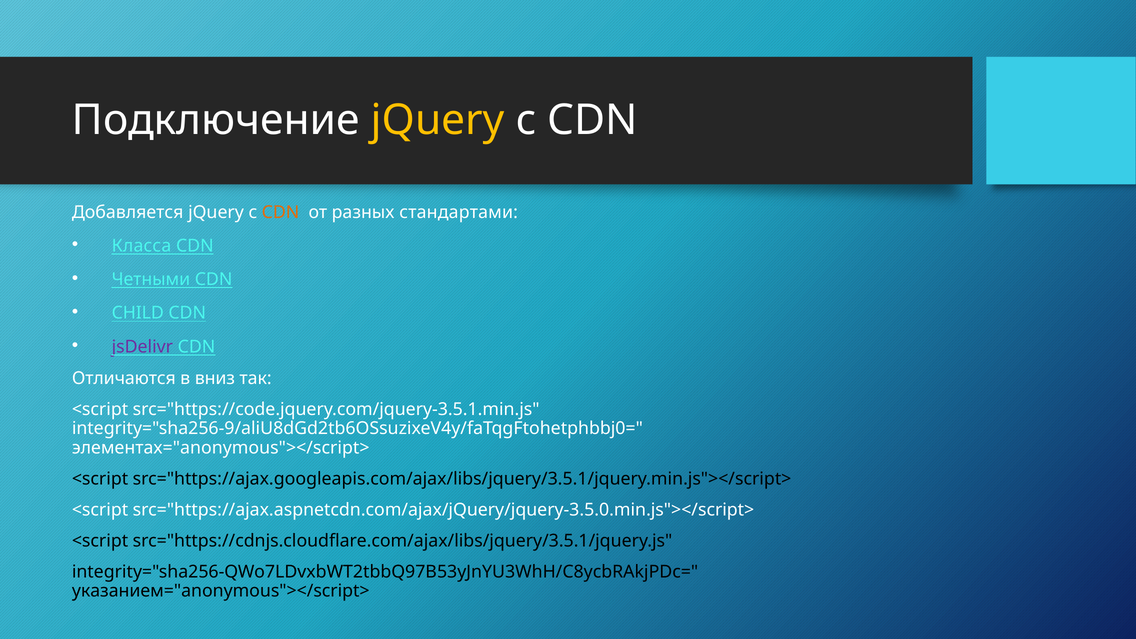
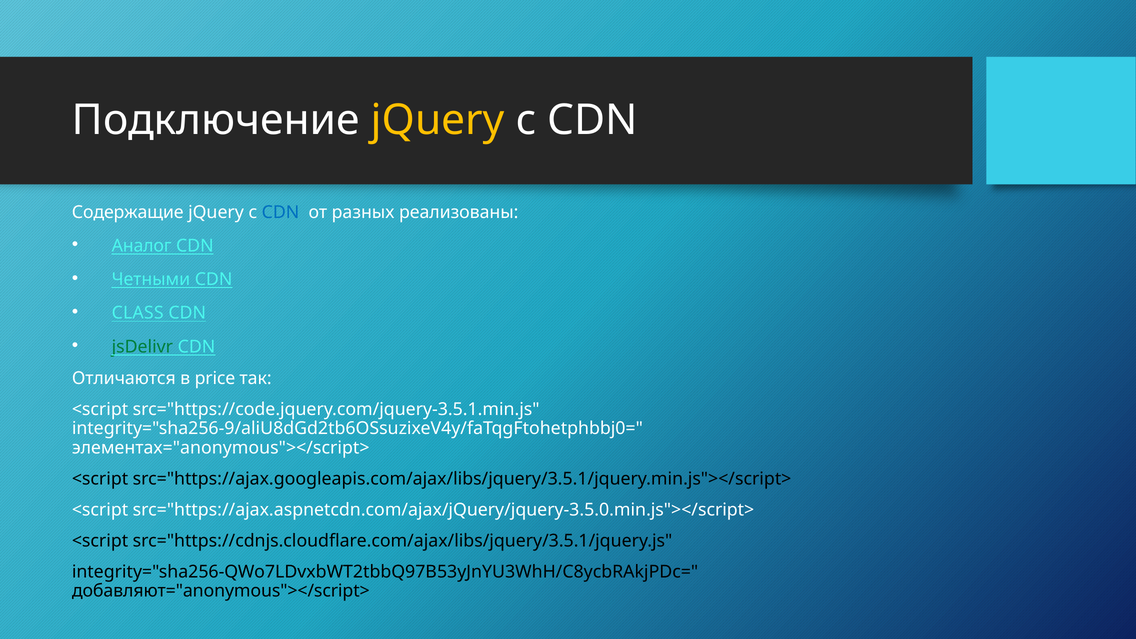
Добавляется: Добавляется -> Содержащие (128, 213)
CDN colour: orange -> blue (281, 213)
стандартами: стандартами -> реализованы (459, 213)
Класса: Класса -> Аналог (142, 246)
CHILD: CHILD -> CLASS (138, 313)
jsDelivr colour: purple -> green (142, 347)
вниз: вниз -> price (215, 378)
указанием="anonymous"></script>: указанием="anonymous"></script> -> добавляют="anonymous"></script> (221, 591)
